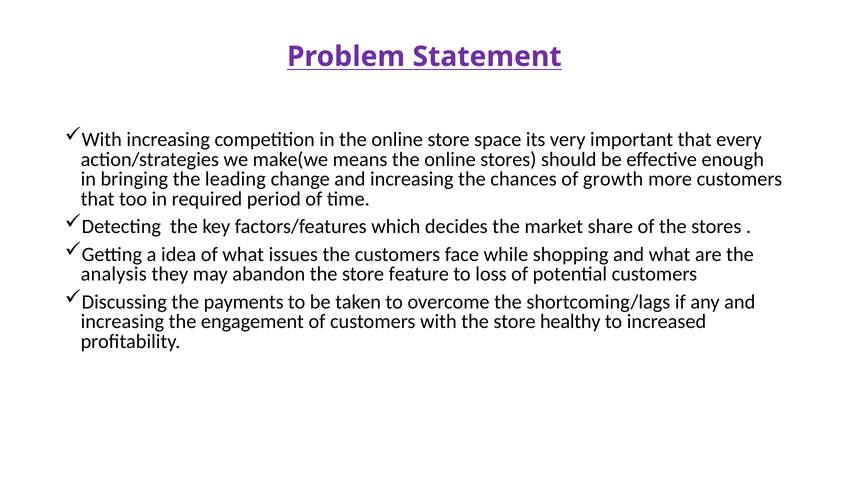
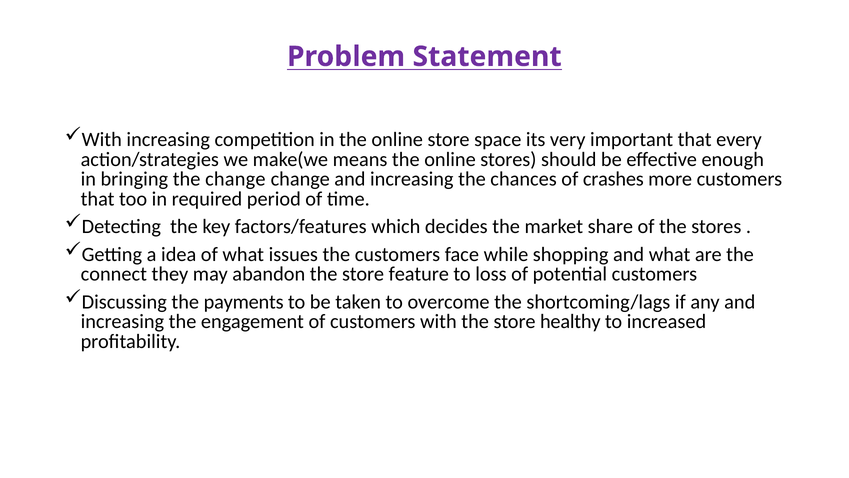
the leading: leading -> change (235, 179)
growth: growth -> crashes (613, 179)
analysis: analysis -> connect (114, 274)
